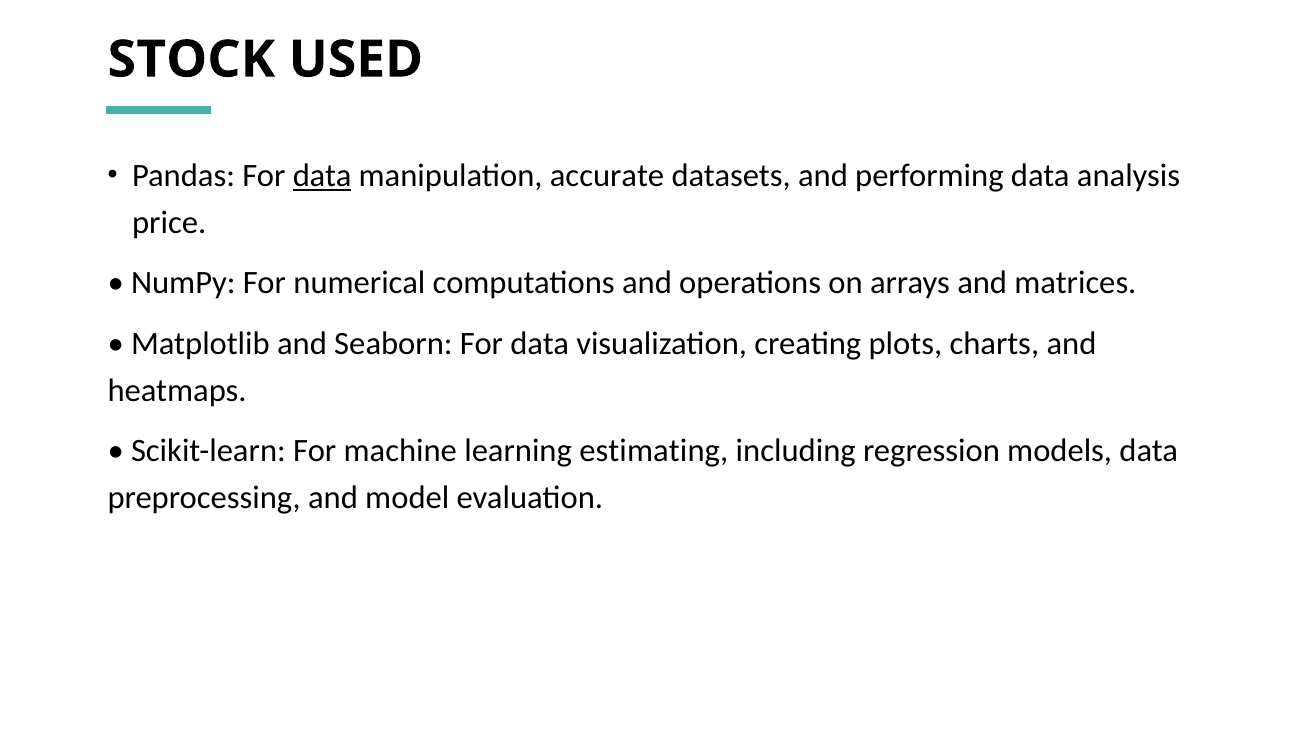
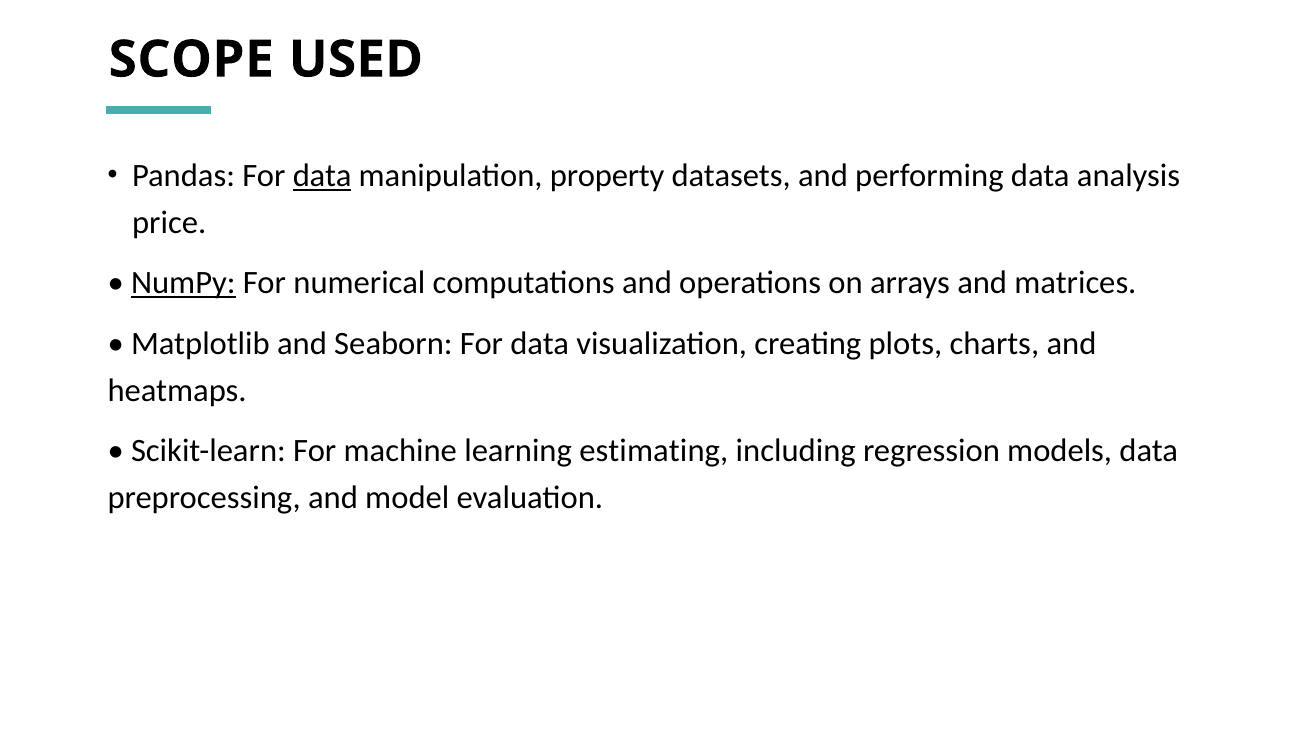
STOCK: STOCK -> SCOPE (191, 60)
accurate: accurate -> property (607, 176)
NumPy underline: none -> present (183, 283)
